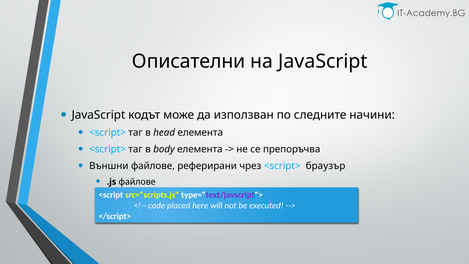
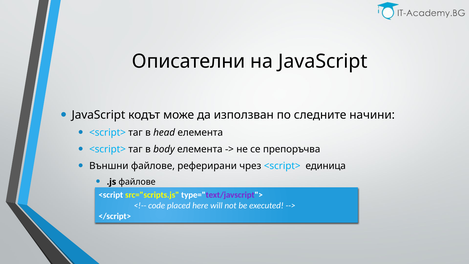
браузър: браузър -> единица (326, 166)
